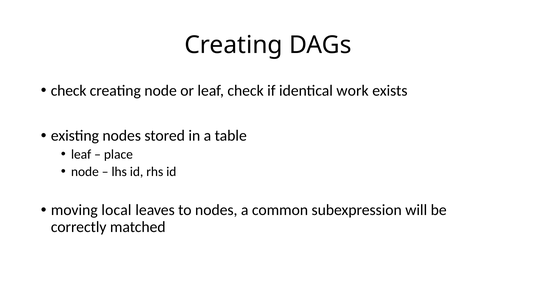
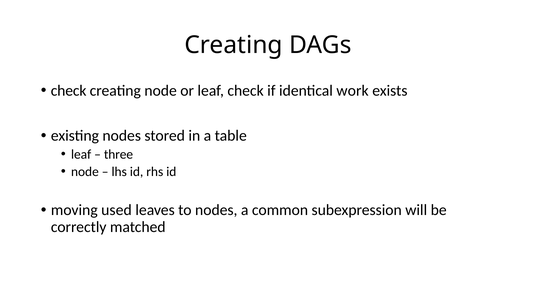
place: place -> three (118, 154)
local: local -> used (116, 210)
